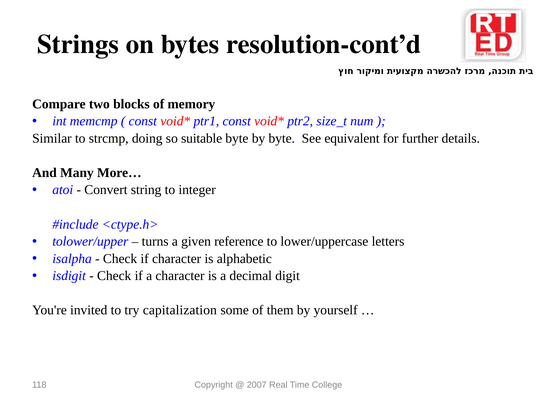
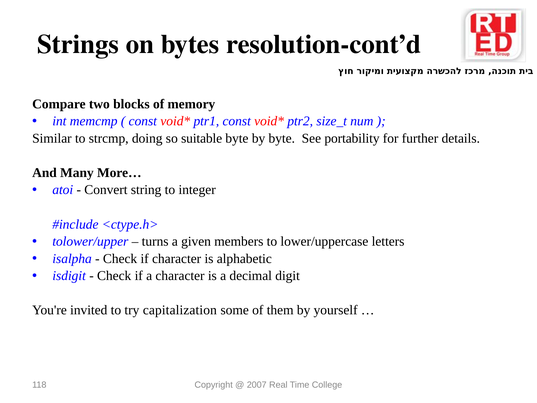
equivalent: equivalent -> portability (352, 138)
reference: reference -> members (239, 241)
